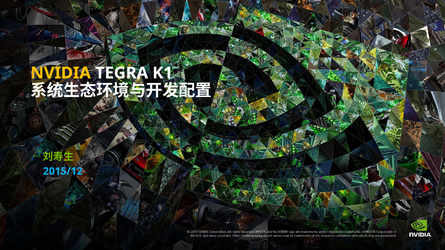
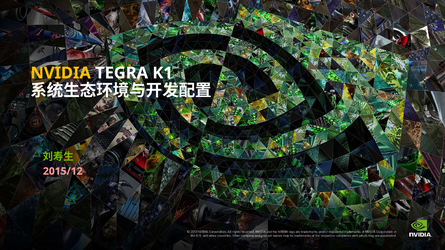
2015/12 colour: light blue -> pink (63, 171)
